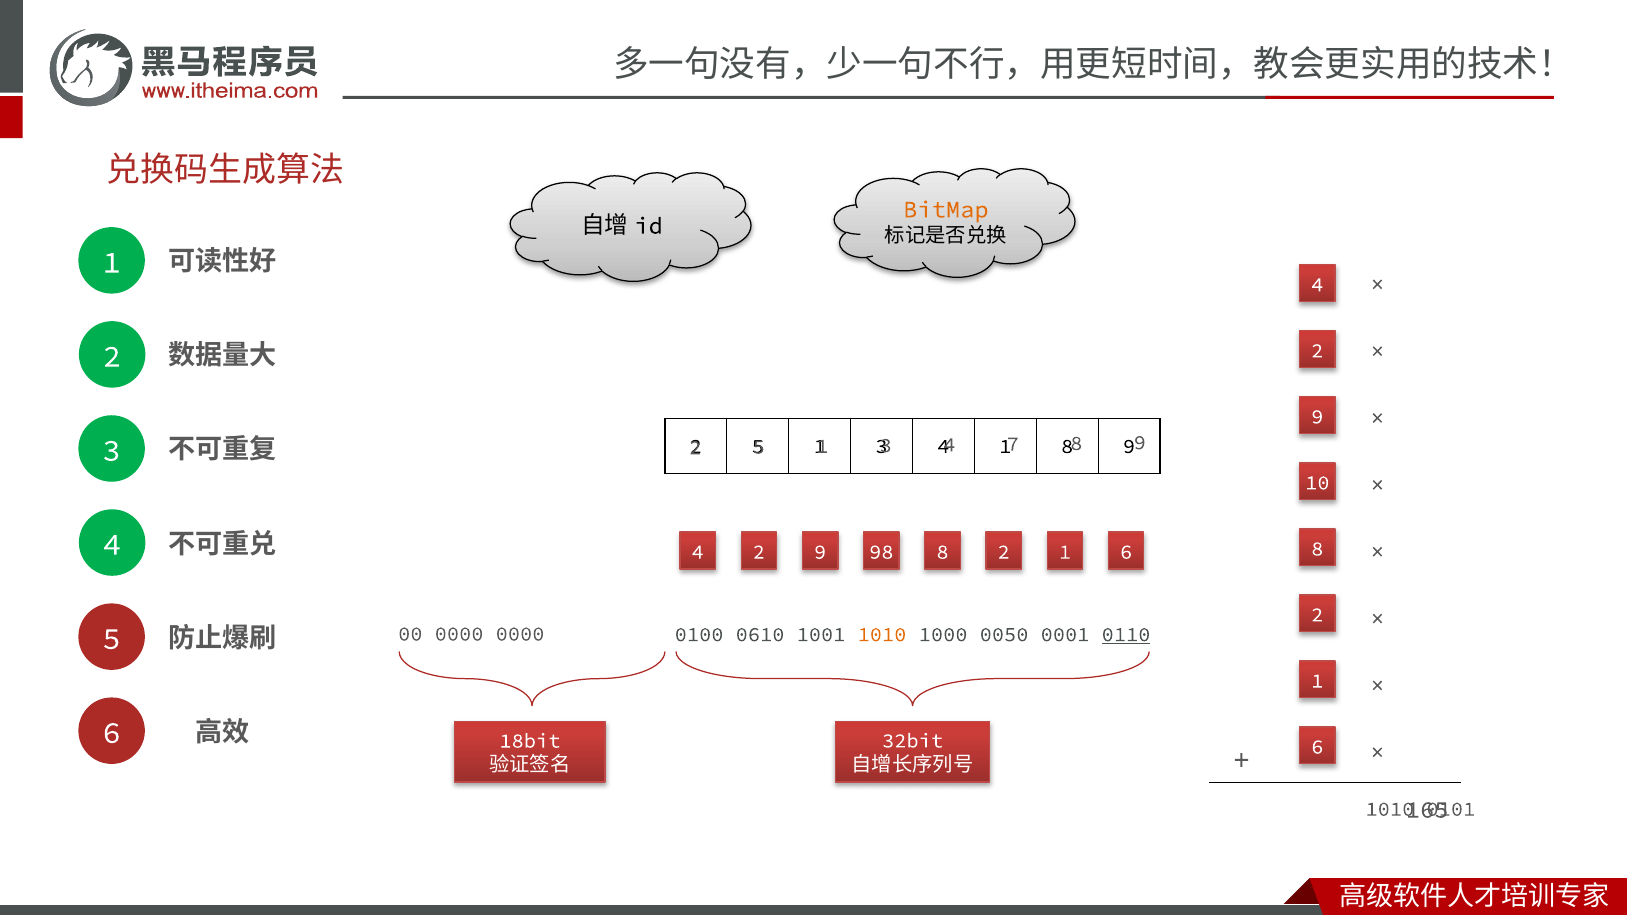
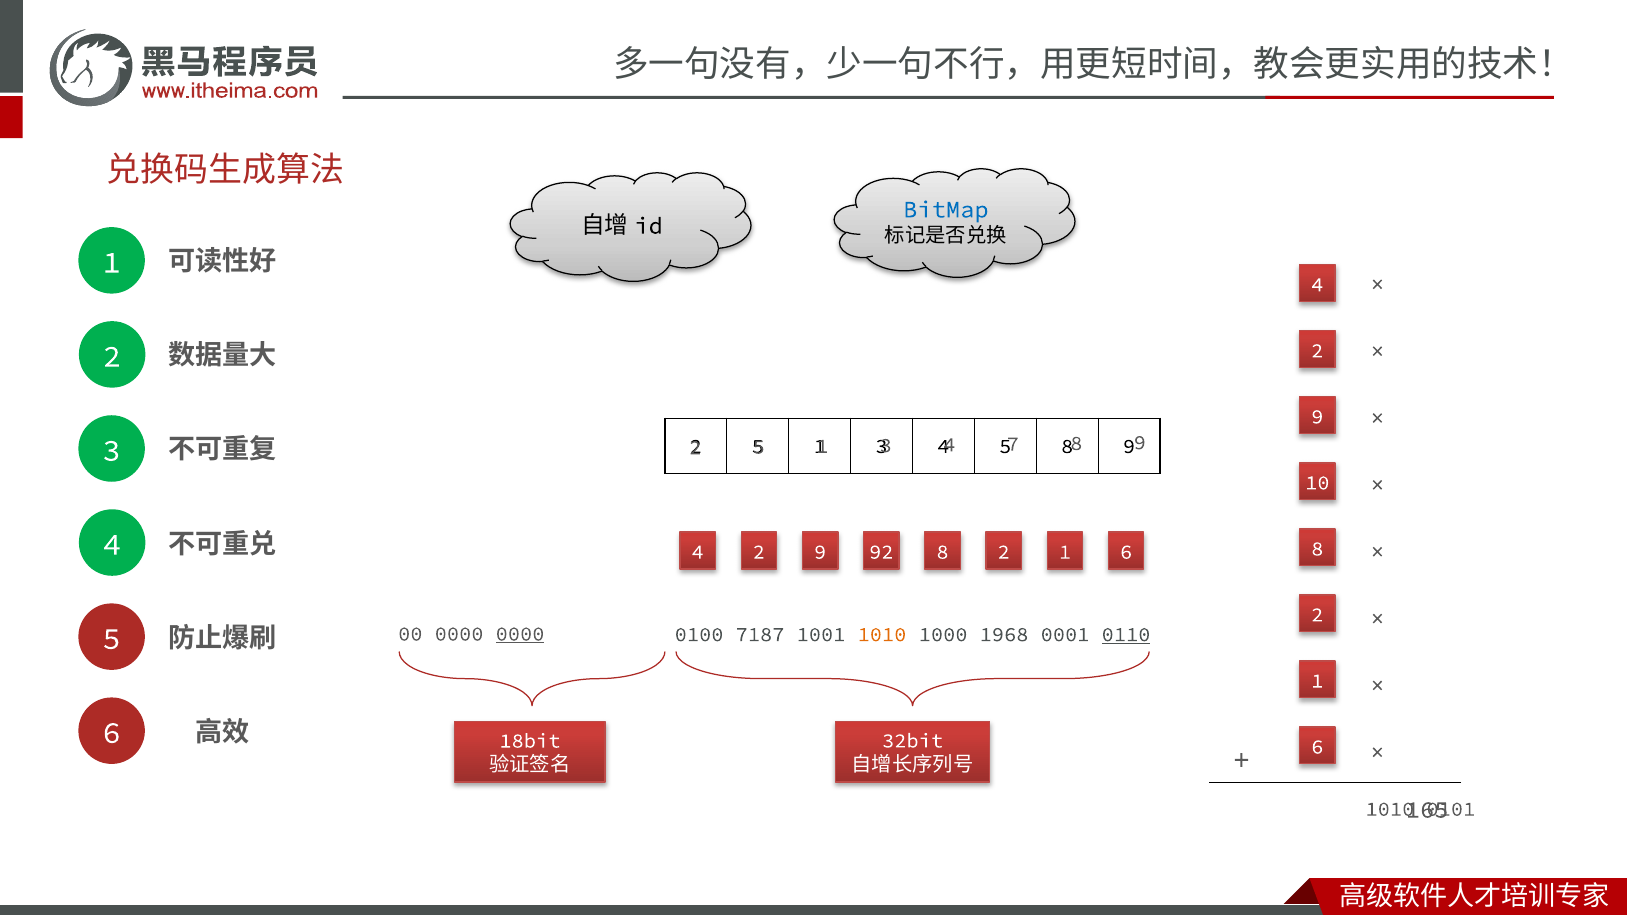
BitMap colour: orange -> blue (946, 210)
1: 1 -> 5 (1005, 446)
98: 98 -> 92 (881, 552)
0000 underline: none -> present (520, 634)
0610: 0610 -> 7187 (760, 635)
0050: 0050 -> 1968 (1004, 635)
